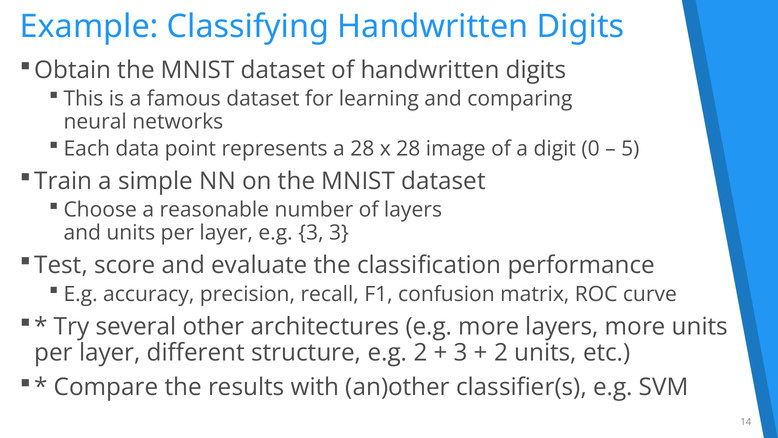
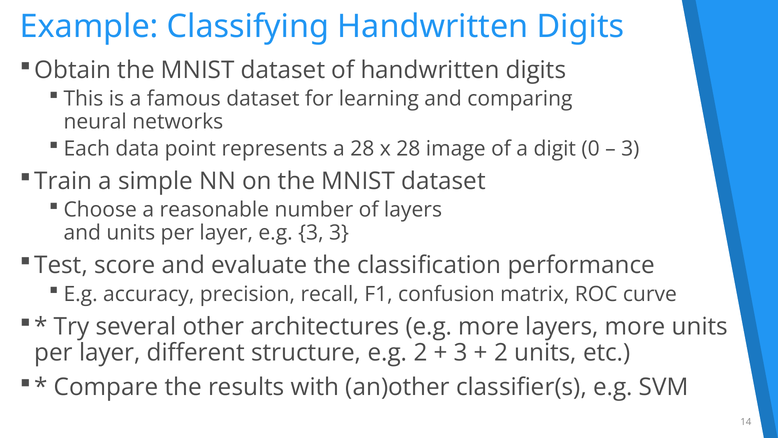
5: 5 -> 3 (630, 149)
